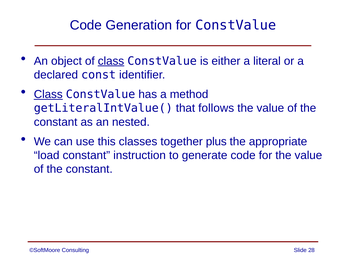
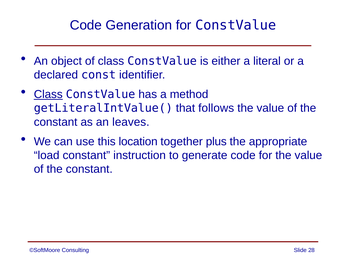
class underline: present -> none (111, 61)
nested: nested -> leaves (131, 122)
classes: classes -> location (138, 142)
